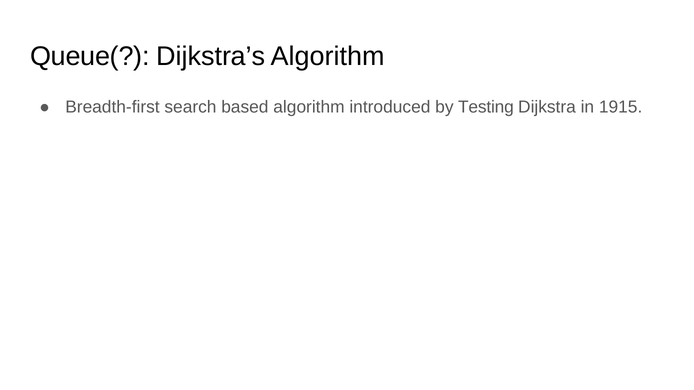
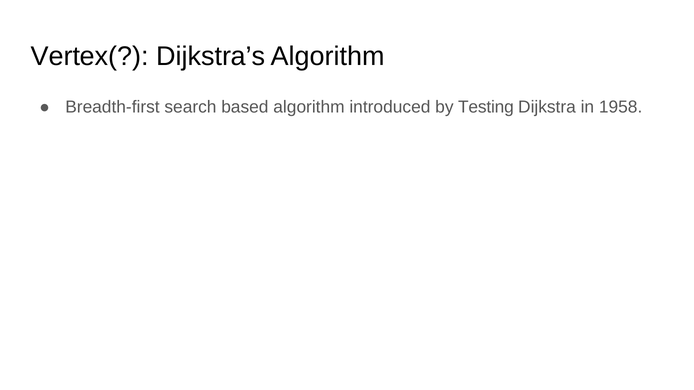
Queue(: Queue( -> Vertex( (90, 56)
1915: 1915 -> 1958 (621, 107)
